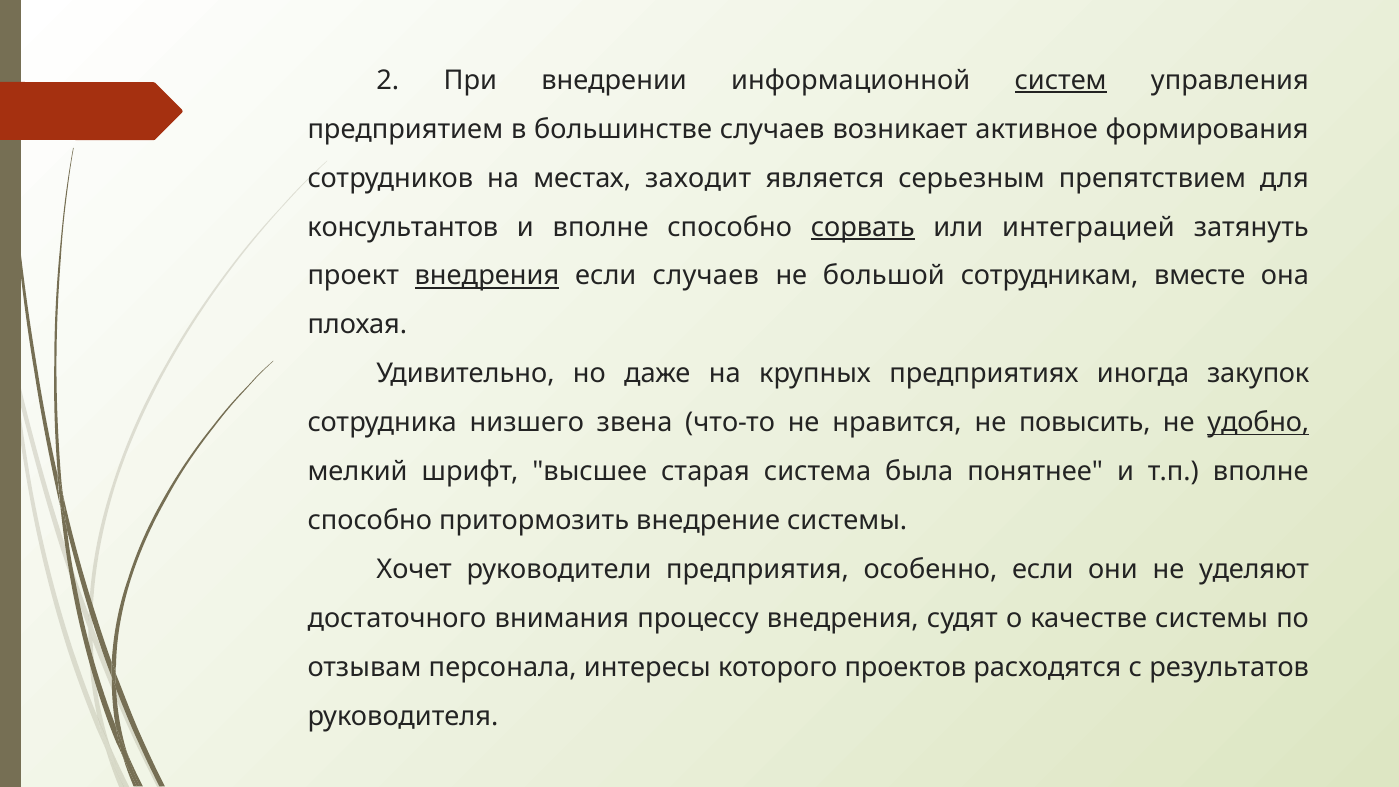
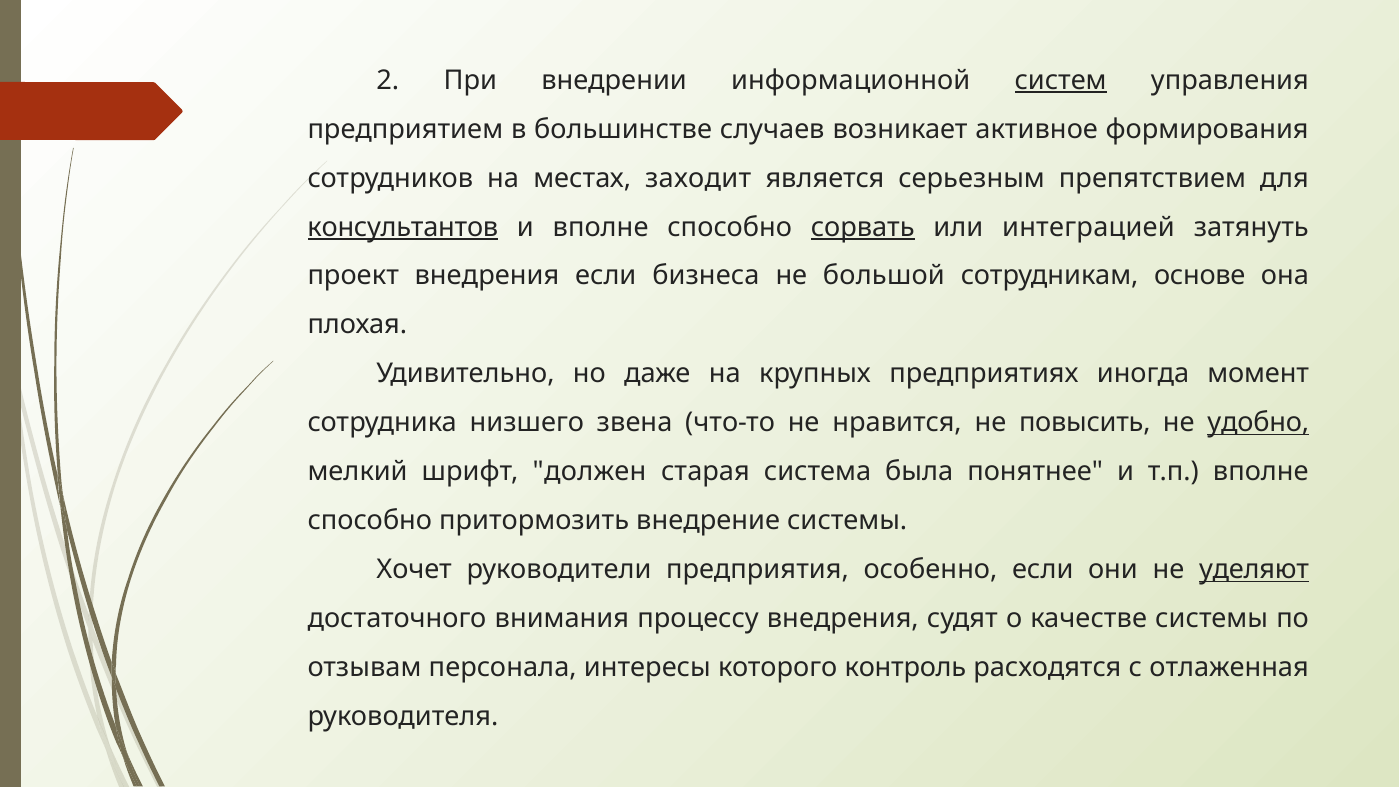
консультантов underline: none -> present (403, 227)
внедрения underline: present -> none (487, 276)
если случаев: случаев -> бизнеса (706, 276)
вместе: вместе -> основе (1200, 276)
закупок: закупок -> момент (1258, 374)
высшее: высшее -> должен (590, 472)
уделяют underline: none -> present (1254, 570)
проектов: проектов -> контроль (905, 668)
результатов: результатов -> отлаженная (1229, 668)
